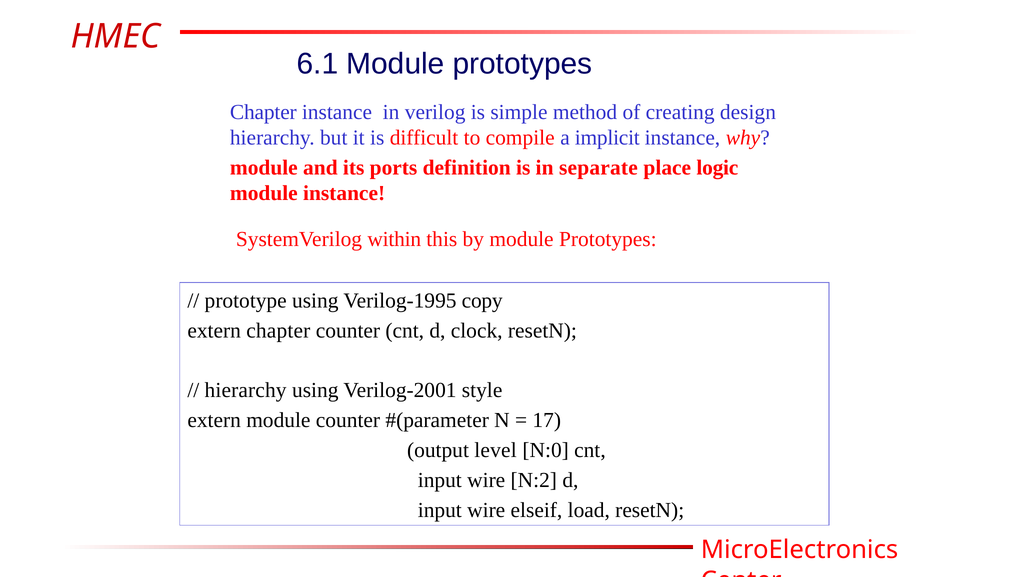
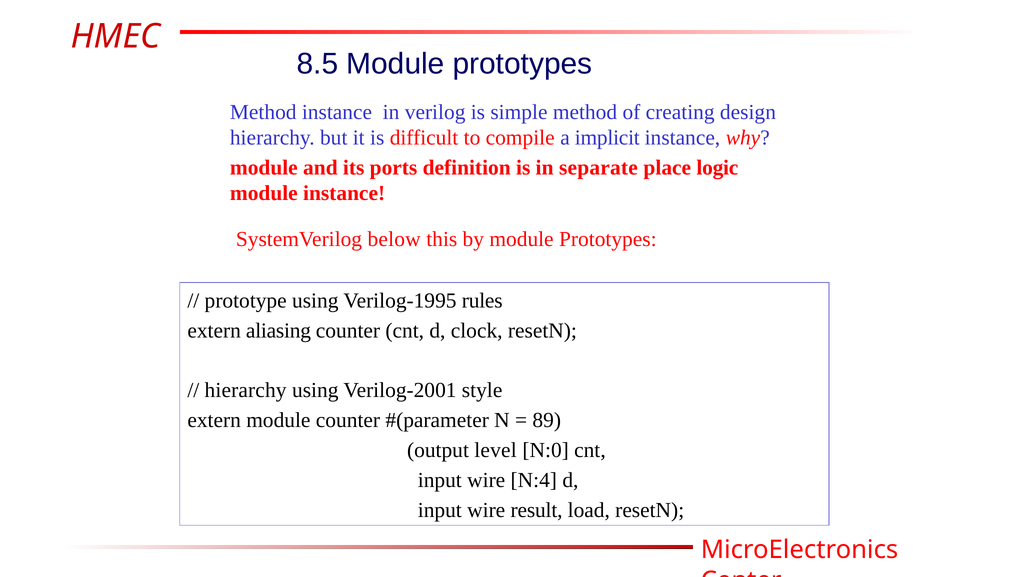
6.1: 6.1 -> 8.5 (317, 64)
Chapter: Chapter -> Method (263, 112)
within: within -> below (394, 239)
copy: copy -> rules (482, 301)
extern chapter: chapter -> aliasing (278, 331)
17: 17 -> 89 (547, 421)
N:2: N:2 -> N:4 (534, 481)
elseif: elseif -> result (537, 511)
